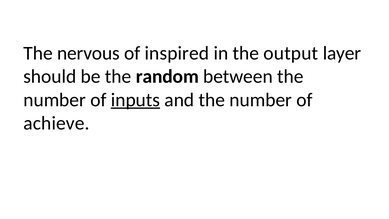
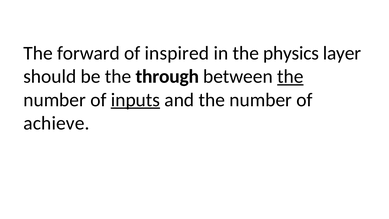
nervous: nervous -> forward (88, 53)
output: output -> physics (291, 53)
random: random -> through (167, 76)
the underline: none -> present (290, 76)
